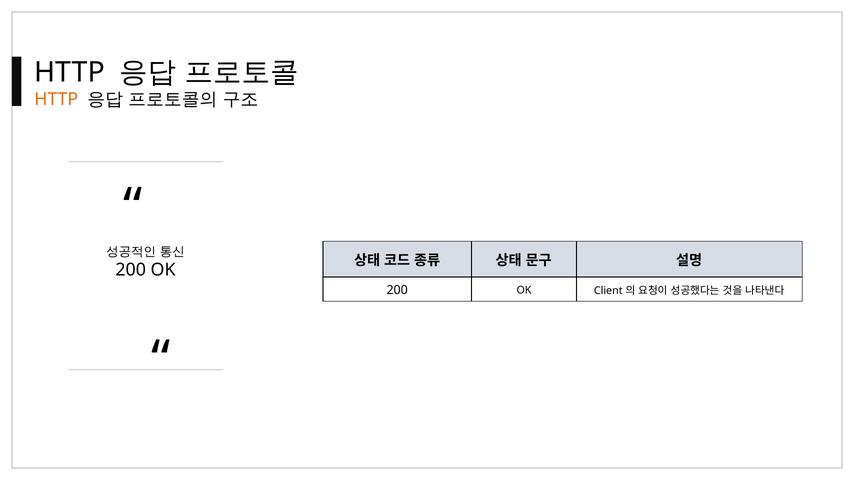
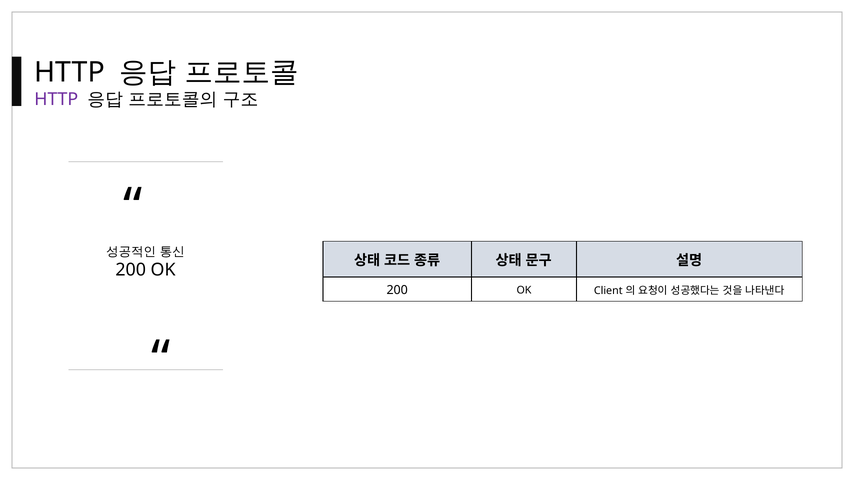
HTTP colour: orange -> purple (56, 99)
